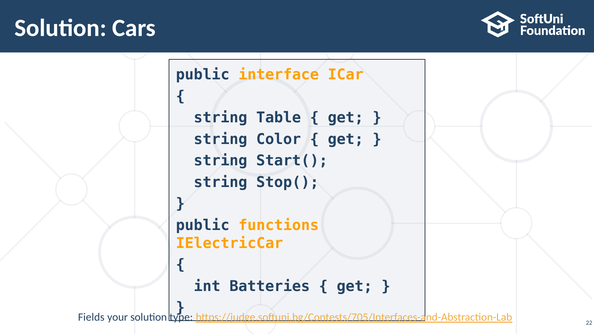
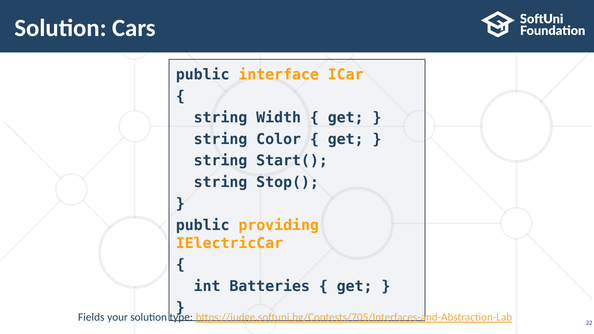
Table: Table -> Width (279, 118)
functions: functions -> providing (279, 225)
